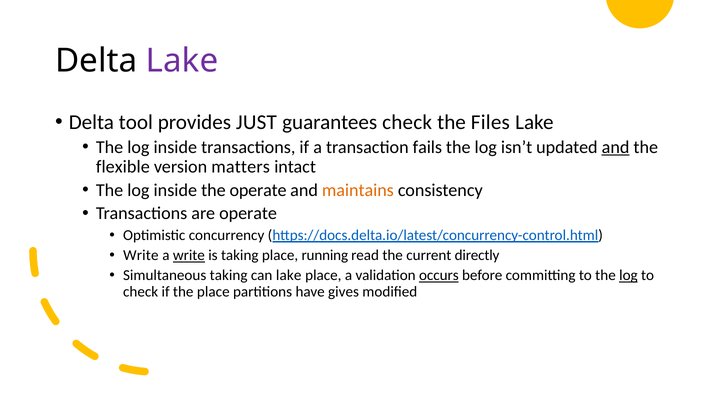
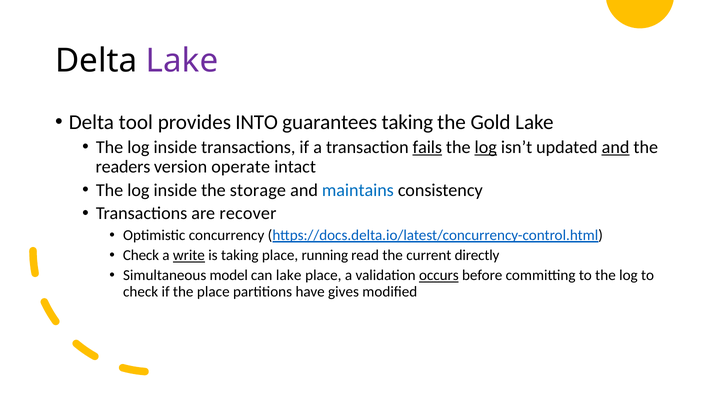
JUST: JUST -> INTO (257, 122)
guarantees check: check -> taking (407, 122)
Files: Files -> Gold (491, 122)
fails underline: none -> present (427, 147)
log underline: none -> present (486, 147)
flexible: flexible -> readers (123, 167)
matters: matters -> operate (241, 167)
the operate: operate -> storage (258, 190)
maintains colour: orange -> blue (358, 190)
are operate: operate -> recover (248, 213)
Write: Write -> Check (141, 256)
Simultaneous taking: taking -> model (229, 276)
log underline: present -> none (628, 276)
